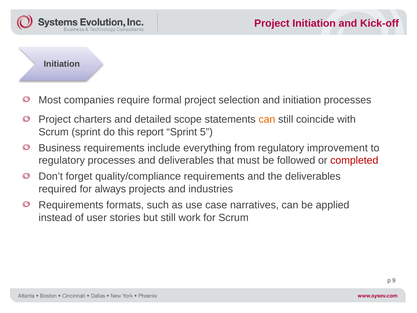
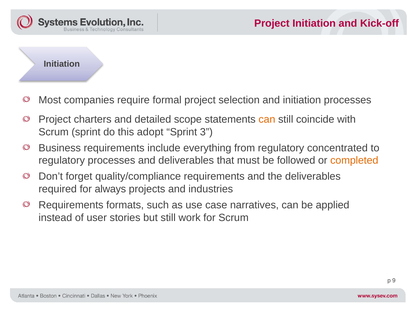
report: report -> adopt (150, 132)
5: 5 -> 3 (206, 132)
improvement: improvement -> concentrated (337, 148)
completed colour: red -> orange (354, 160)
